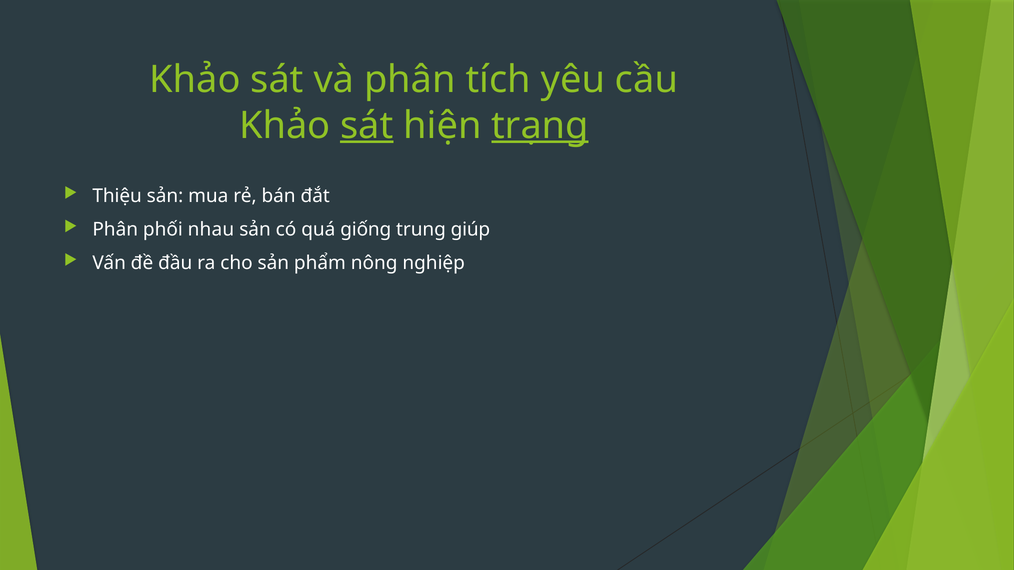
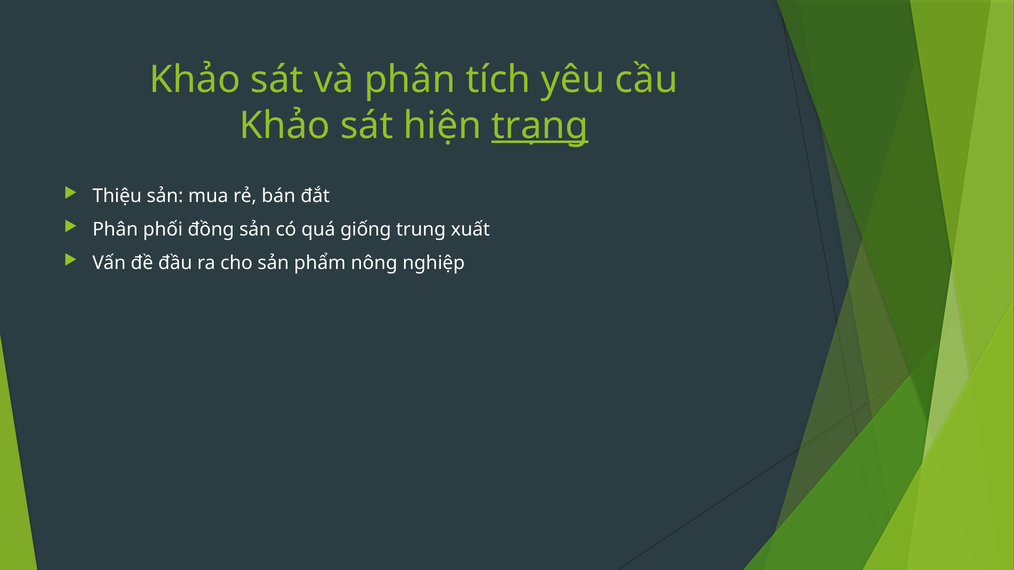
sát underline: present -> none (367, 126)
nhau: nhau -> đồng (211, 230)
giúp: giúp -> xuất (470, 230)
